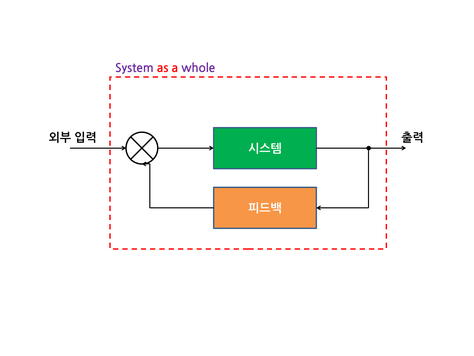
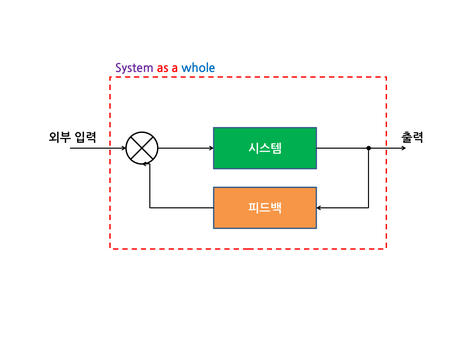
whole colour: purple -> blue (198, 68)
